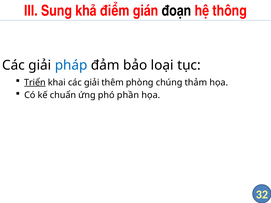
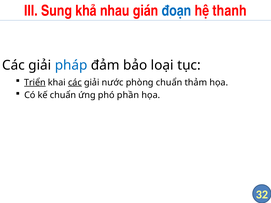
điểm: điểm -> nhau (115, 11)
đoạn colour: black -> blue (177, 11)
thông: thông -> thanh (230, 11)
các underline: none -> present (75, 83)
thêm: thêm -> nước (113, 83)
phòng chúng: chúng -> chuẩn (169, 83)
